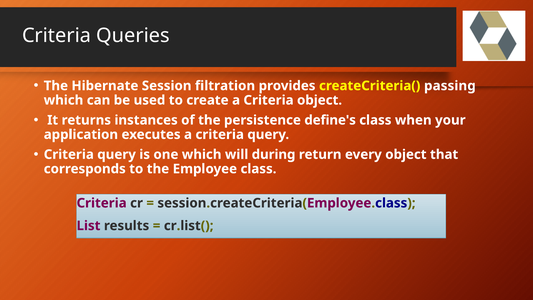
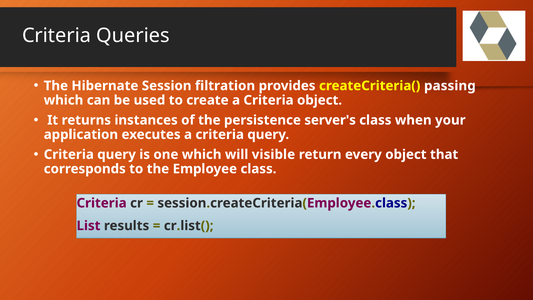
define's: define's -> server's (330, 120)
during: during -> visible (273, 154)
